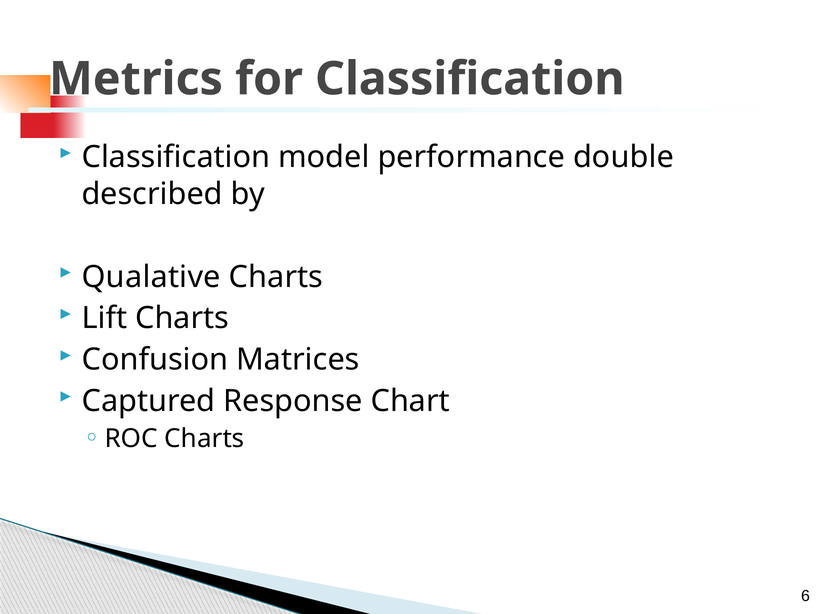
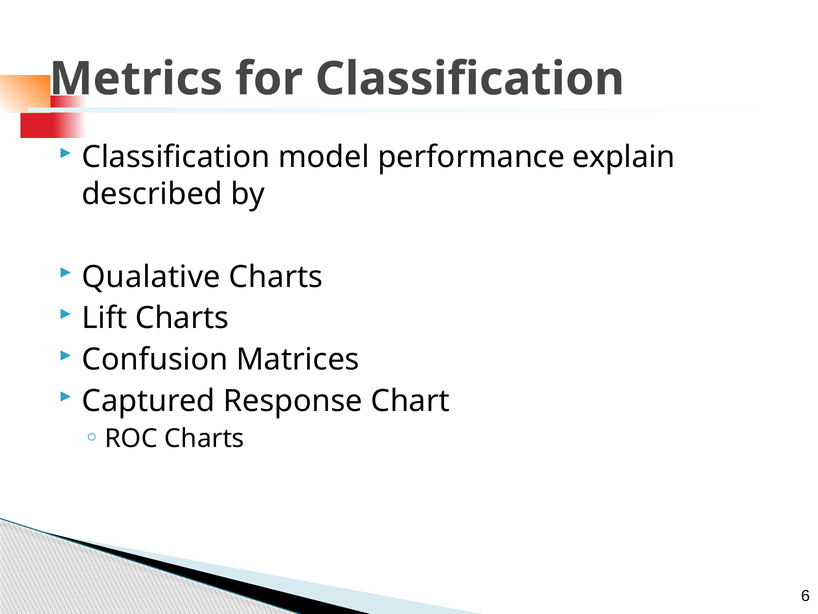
double: double -> explain (624, 157)
